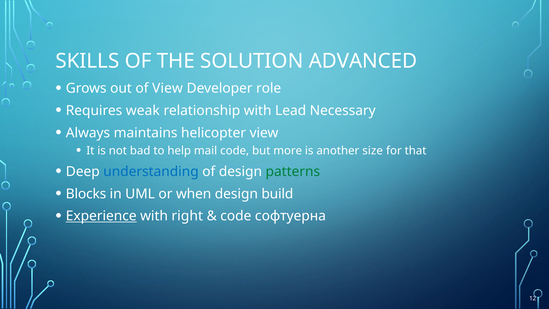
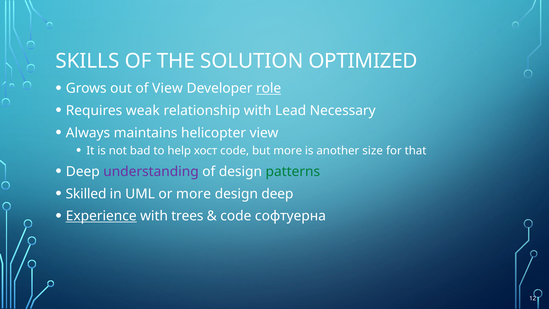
ADVANCED: ADVANCED -> OPTIMIZED (363, 61)
role underline: none -> present (269, 88)
mail: mail -> хост (206, 151)
understanding colour: blue -> purple (151, 172)
Blocks: Blocks -> Skilled (86, 194)
or when: when -> more (194, 194)
design build: build -> deep (277, 194)
right: right -> trees (187, 216)
